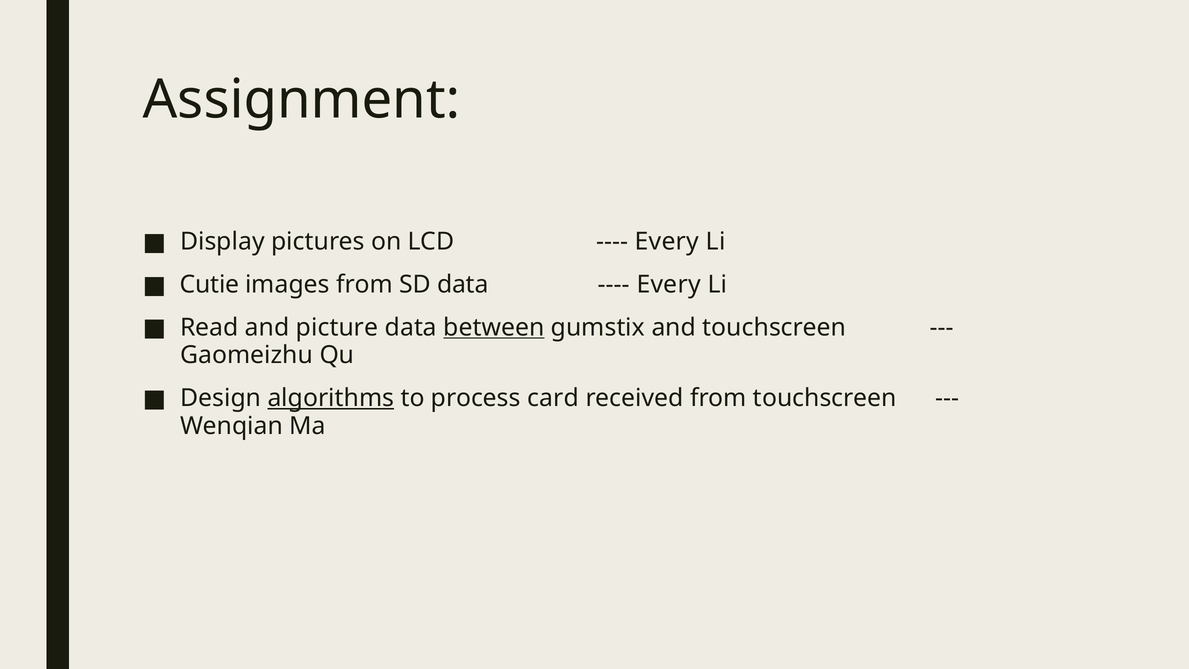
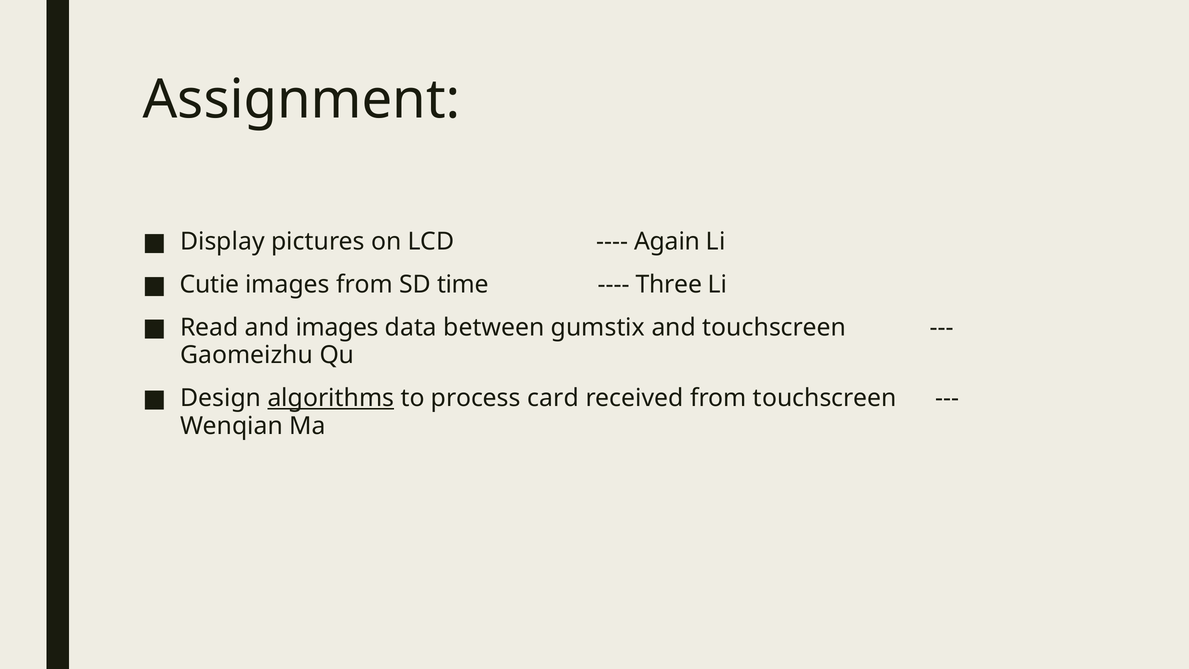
Every: Every -> Again (667, 242)
SD data: data -> time (463, 284)
Every: Every -> Three (669, 284)
and picture: picture -> images (337, 327)
between underline: present -> none (494, 327)
